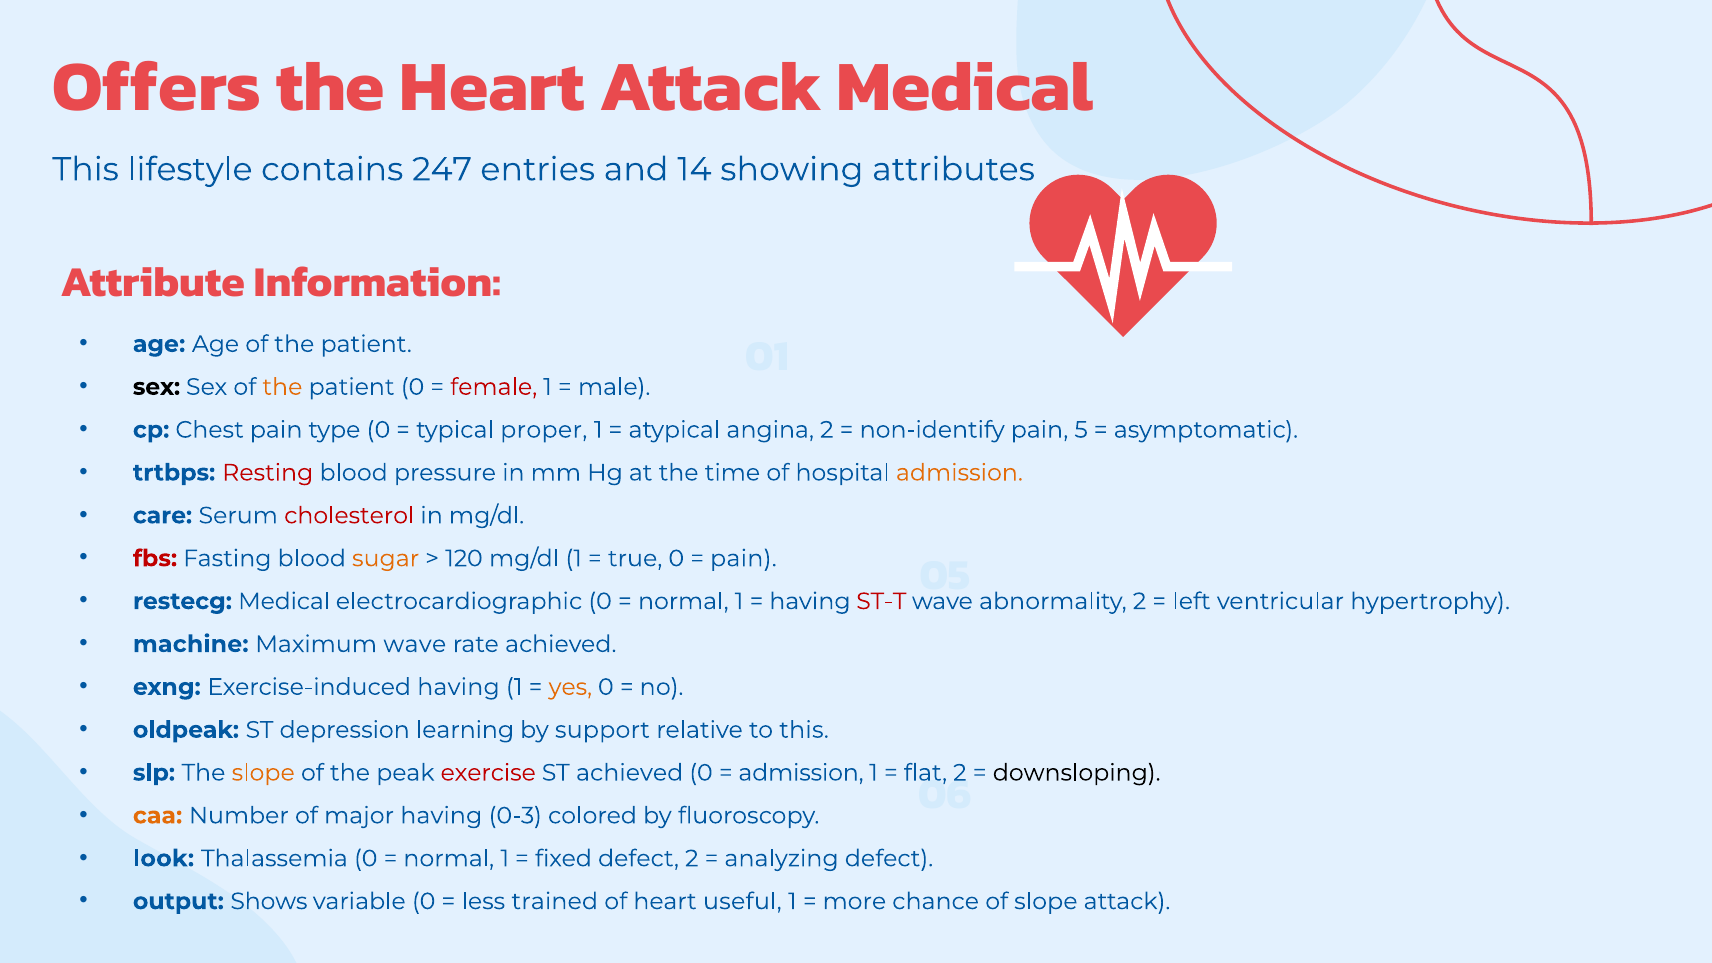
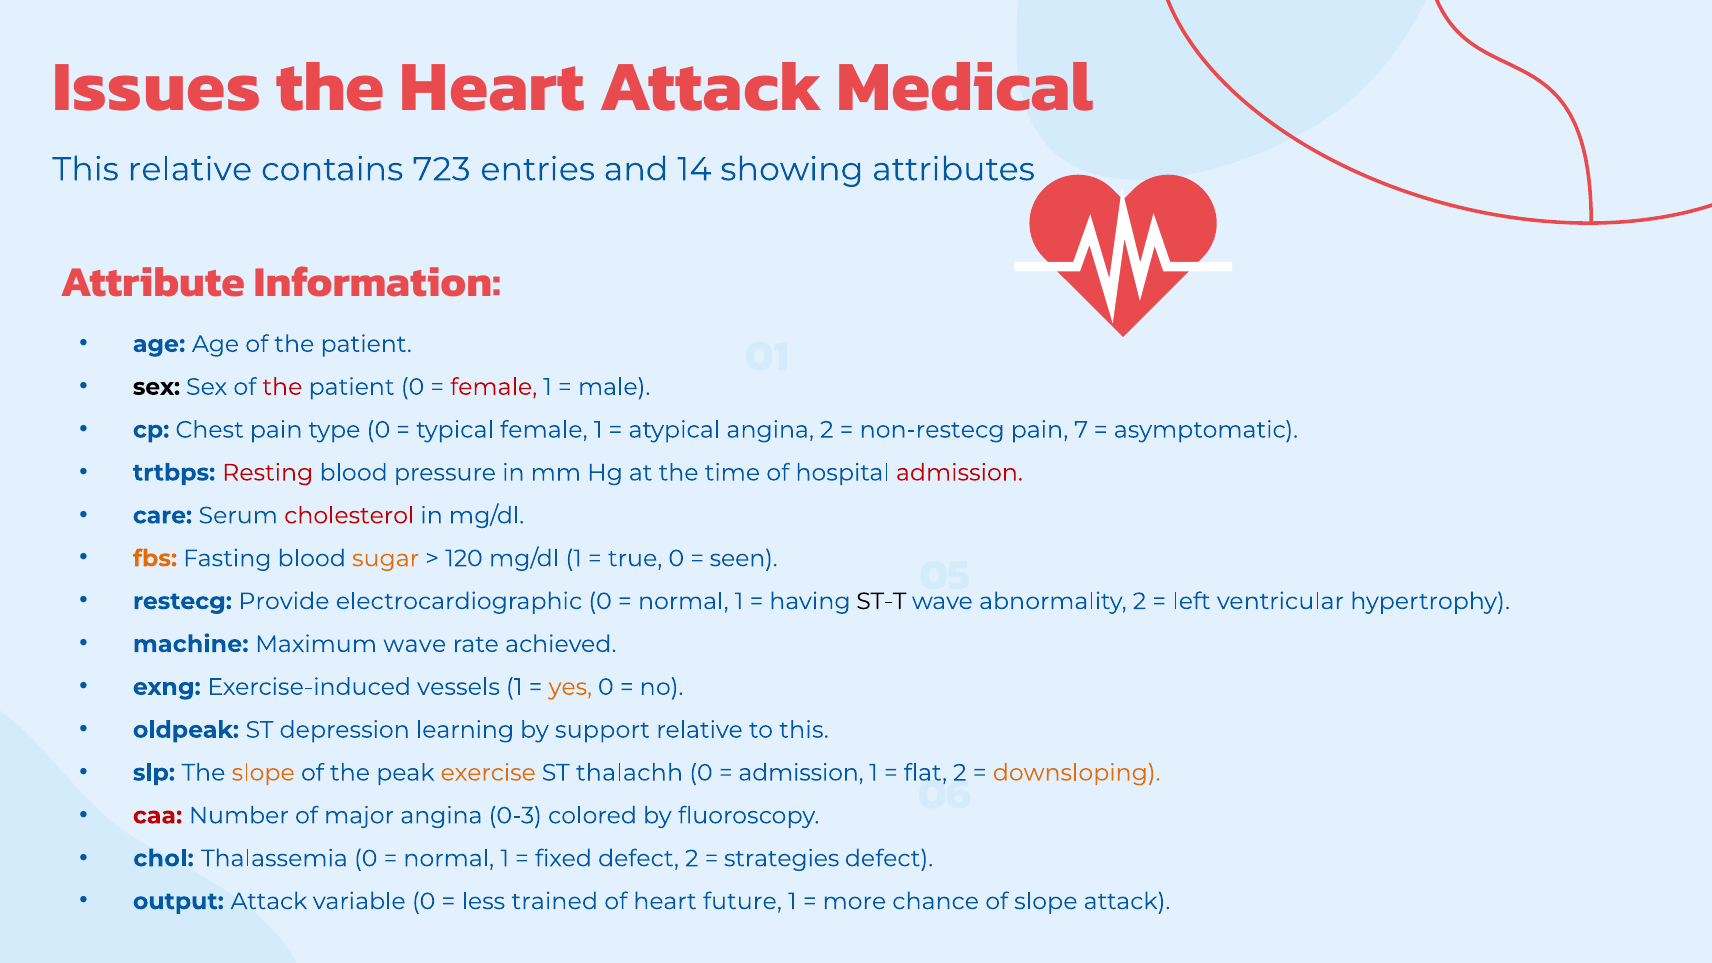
Offers: Offers -> Issues (157, 87)
This lifestyle: lifestyle -> relative (190, 169)
247: 247 -> 723 (442, 169)
the colour: orange -> red (282, 387)
typical proper: proper -> female (544, 430)
non-identify: non-identify -> non-restecg (932, 430)
5: 5 -> 7 (1081, 430)
admission colour: orange -> red (959, 473)
fbs colour: red -> orange (155, 558)
pain: pain -> seen (744, 558)
restecg Medical: Medical -> Provide (284, 601)
ST-T colour: red -> black (881, 601)
Exercise-induced having: having -> vessels (459, 687)
exercise colour: red -> orange (488, 773)
ST achieved: achieved -> thalachh (630, 773)
downsloping colour: black -> orange (1077, 773)
caa colour: orange -> red (158, 816)
major having: having -> angina (441, 816)
look: look -> chol (164, 859)
analyzing: analyzing -> strategies (782, 859)
output Shows: Shows -> Attack (269, 901)
useful: useful -> future (742, 901)
